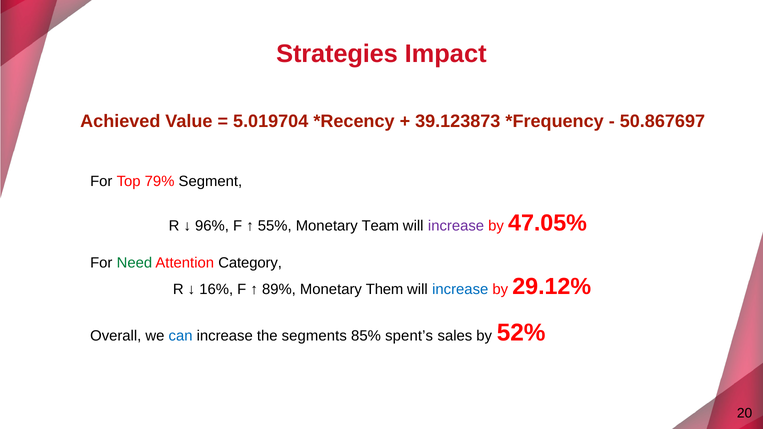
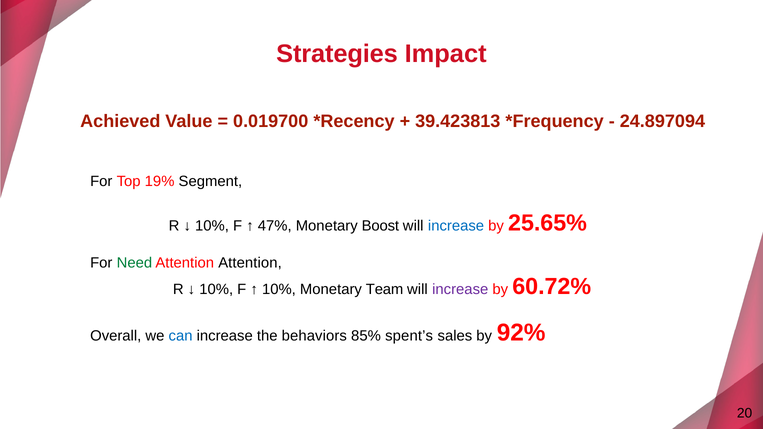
5.019704: 5.019704 -> 0.019700 (271, 121)
39.123873: 39.123873 -> 39.423813 (458, 121)
50.867697: 50.867697 -> 24.897094 (662, 121)
79%: 79% -> 19% (160, 182)
96%: 96% -> 10% (212, 226)
55%: 55% -> 47% (275, 226)
Team: Team -> Boost (380, 226)
increase colour: purple -> blue (456, 226)
47.05%: 47.05% -> 25.65% (547, 223)
Attention Category: Category -> Attention (250, 263)
16%: 16% -> 10% (216, 289)
89%: 89% -> 10% (279, 289)
Them: Them -> Team (385, 289)
increase colour: blue -> purple (460, 289)
29.12%: 29.12% -> 60.72% (552, 287)
segments: segments -> behaviors (314, 336)
52%: 52% -> 92% (521, 333)
